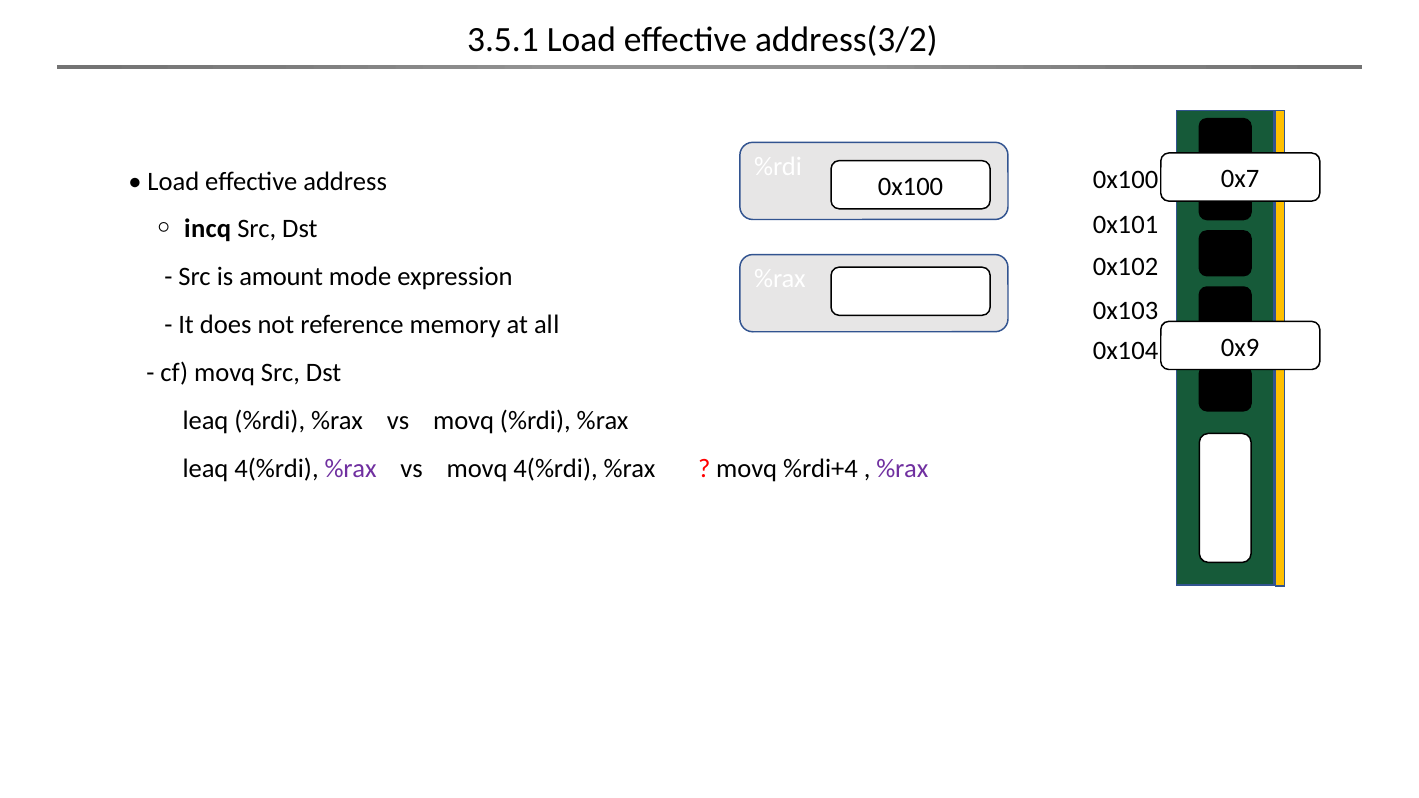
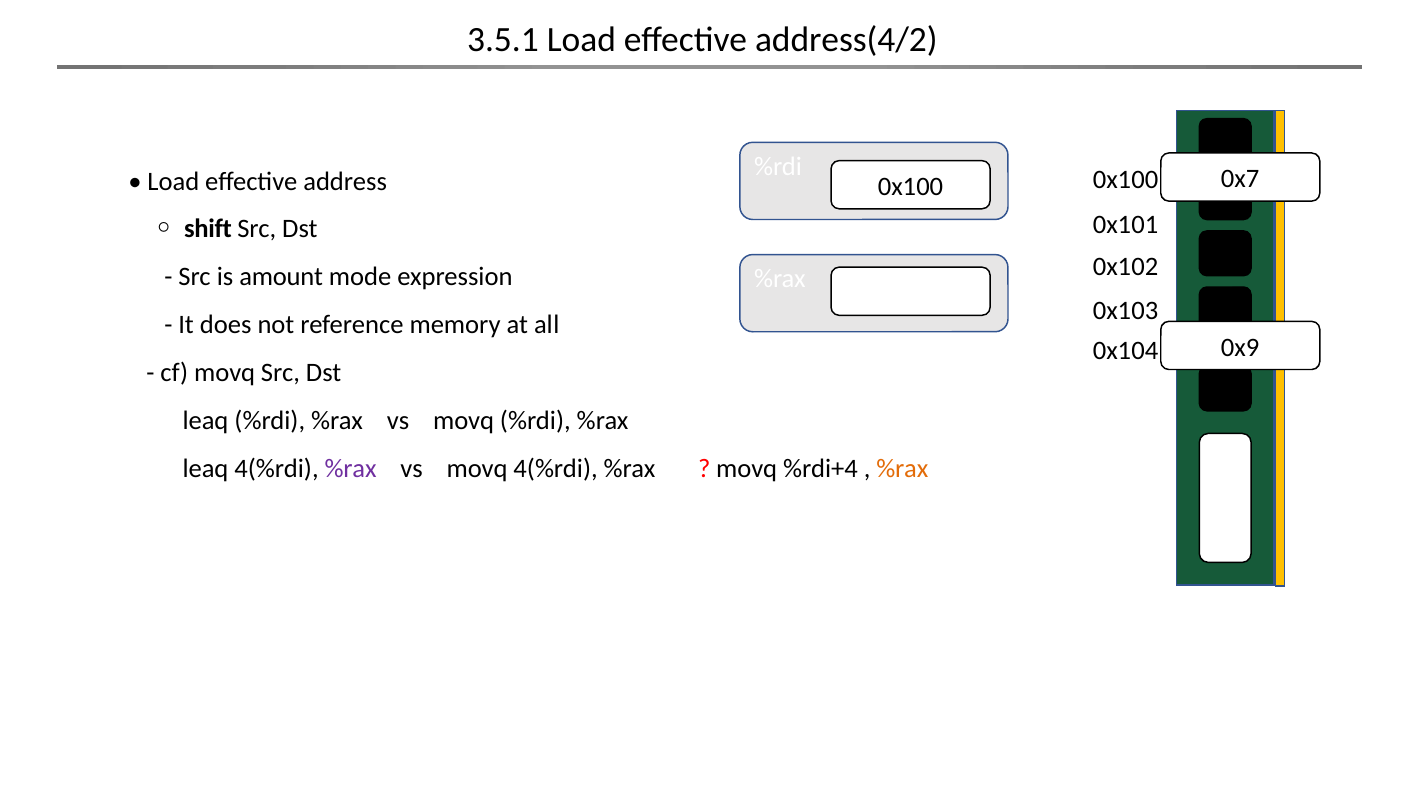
address(3/2: address(3/2 -> address(4/2 (846, 39)
incq: incq -> shift (208, 229)
%rax colour: purple -> orange (902, 469)
